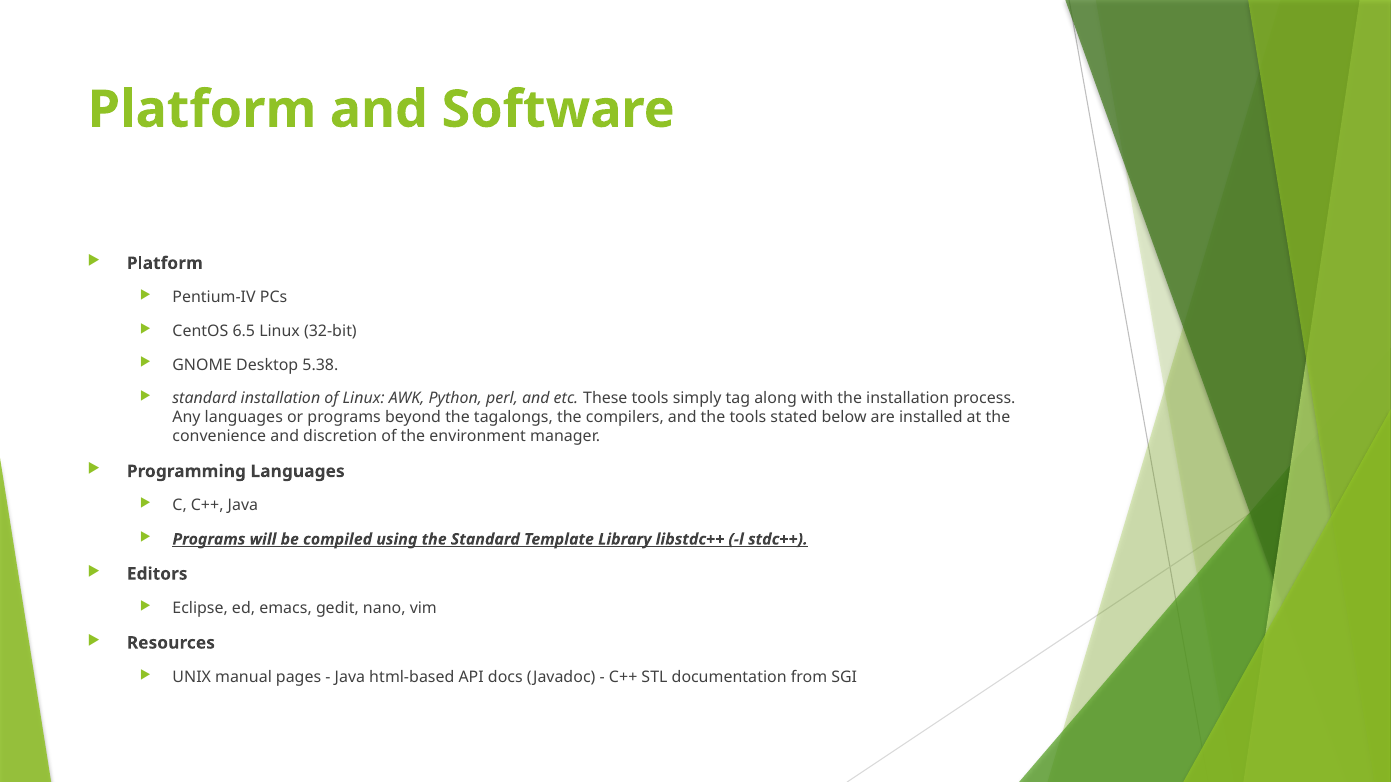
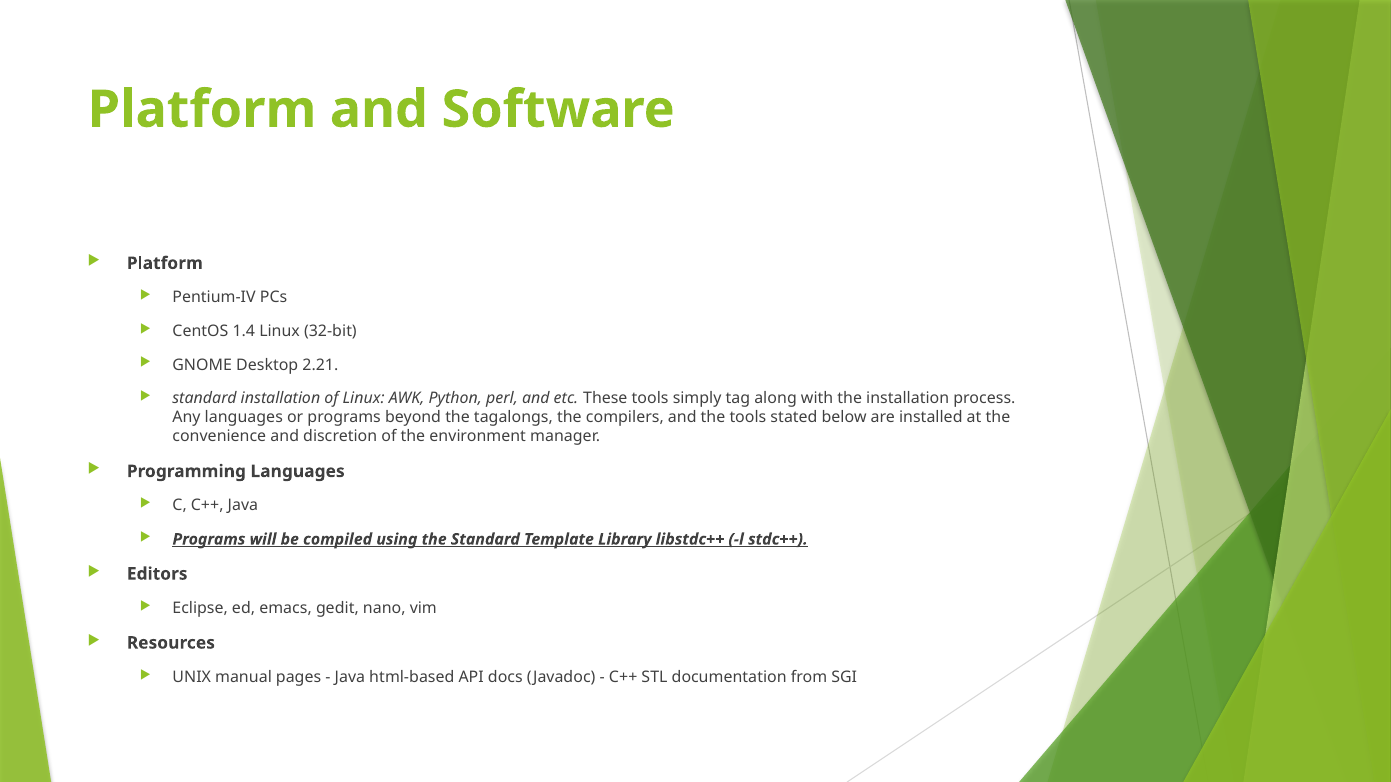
6.5: 6.5 -> 1.4 (244, 331)
5.38: 5.38 -> 2.21 (320, 365)
